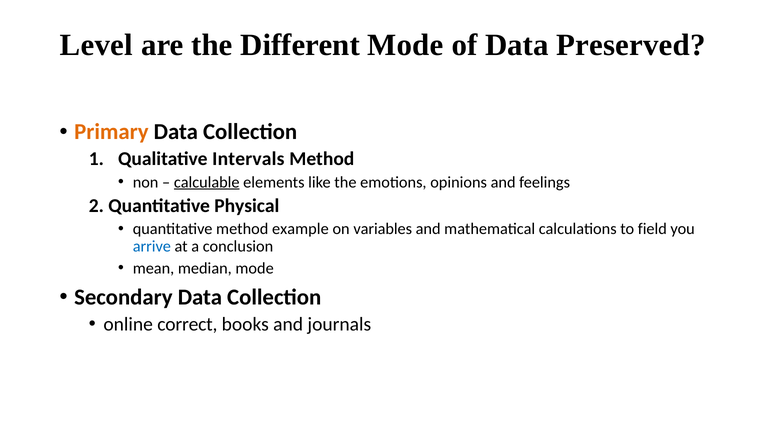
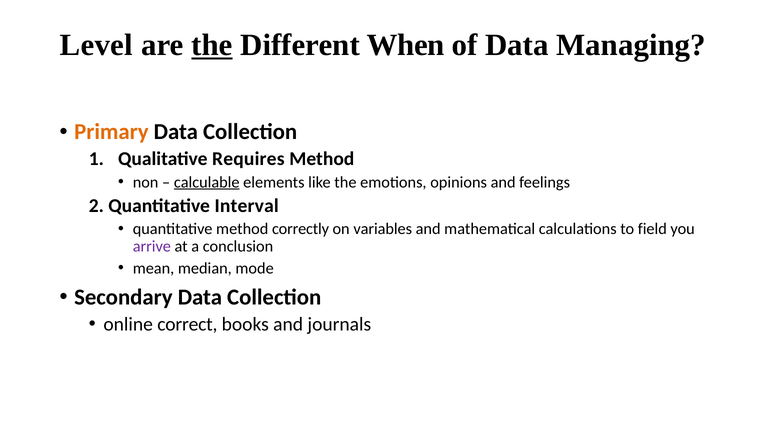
the underline: none -> present (212, 45)
Different Mode: Mode -> When (406, 45)
Preserved: Preserved -> Managing (631, 45)
Intervals: Intervals -> Requires (248, 159)
Physical: Physical -> Interval (247, 206)
example: example -> correctly (301, 229)
arrive colour: blue -> purple (152, 247)
